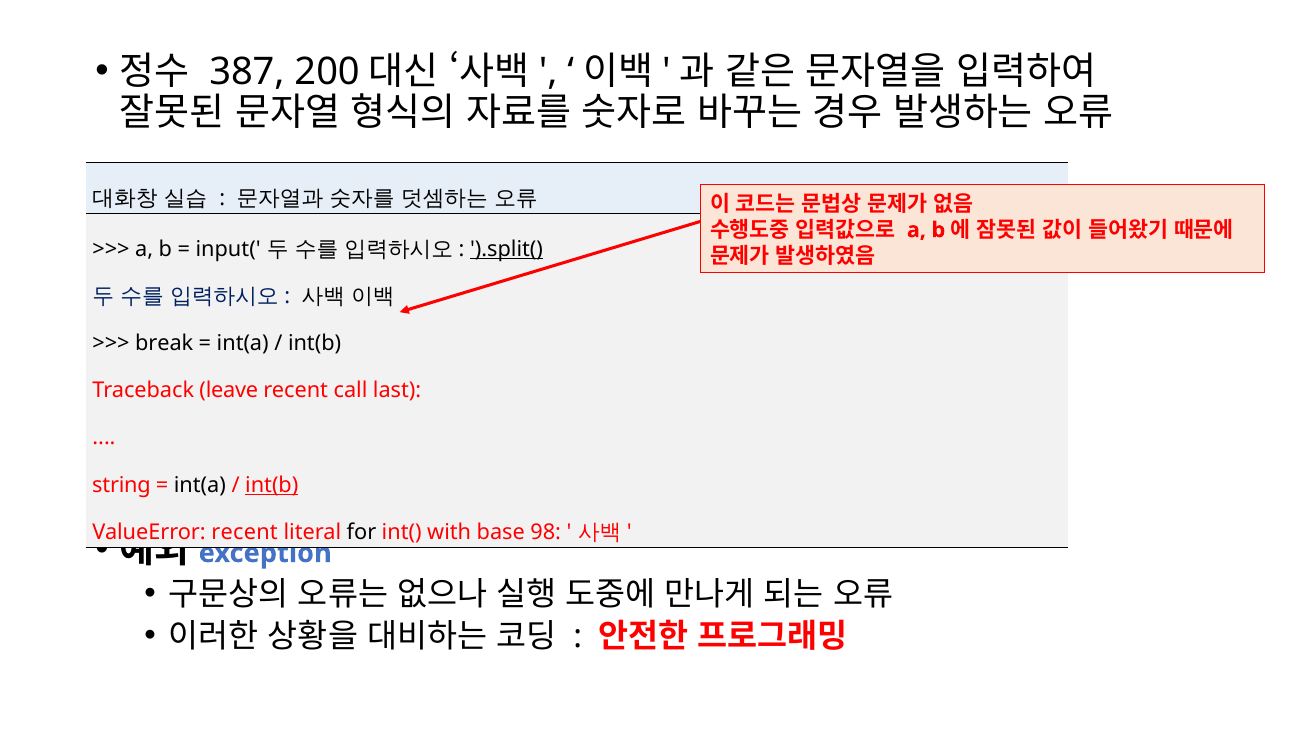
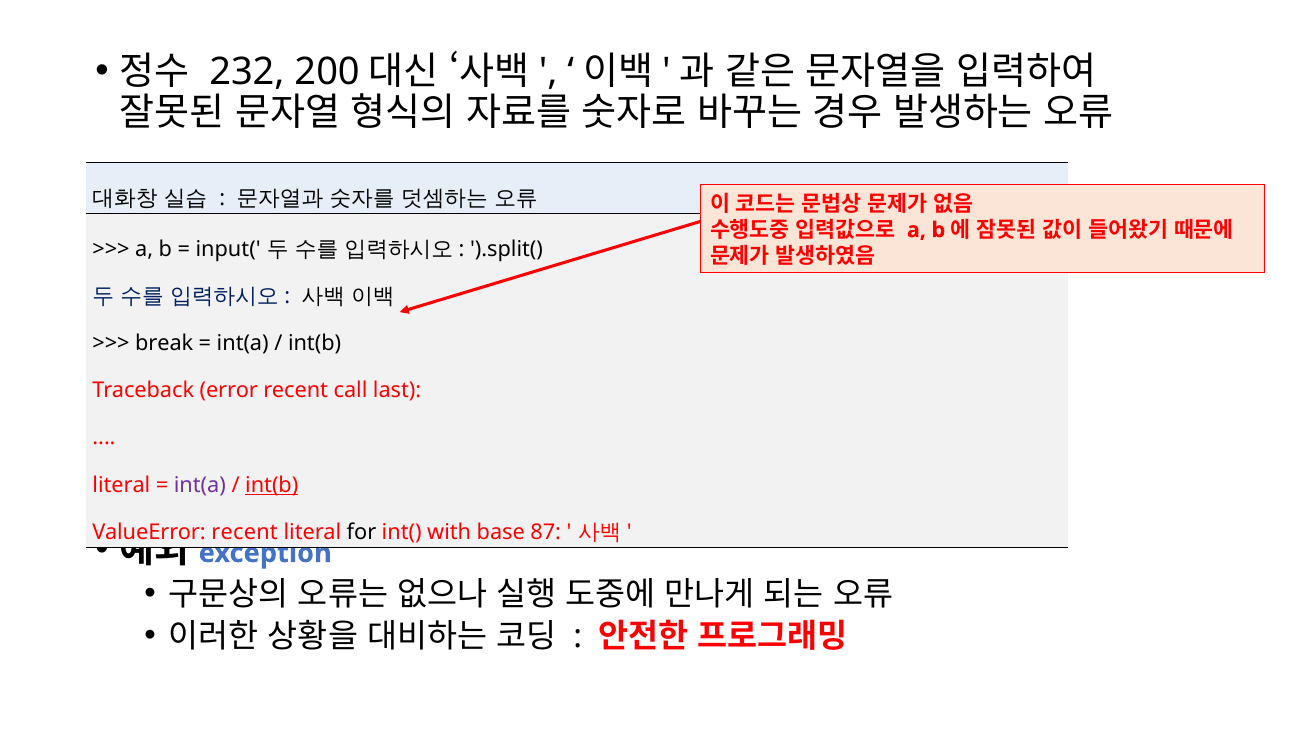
387: 387 -> 232 (247, 72)
).split( underline: present -> none (507, 249)
leave: leave -> error (229, 391)
string: string -> literal (121, 485)
int(a colour: black -> purple (200, 485)
98: 98 -> 87 (546, 532)
